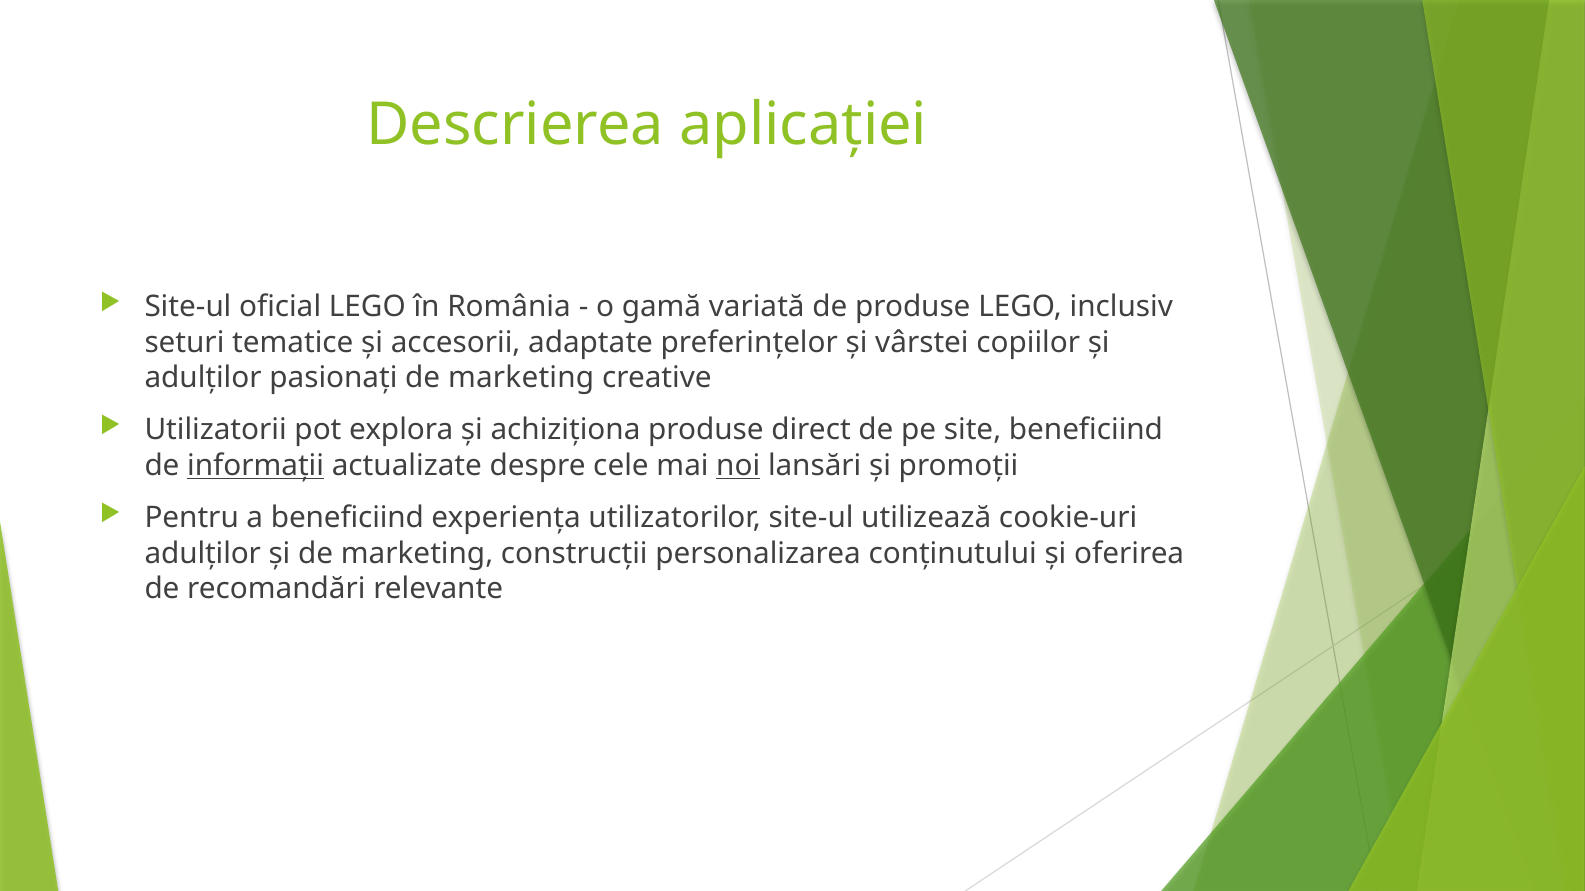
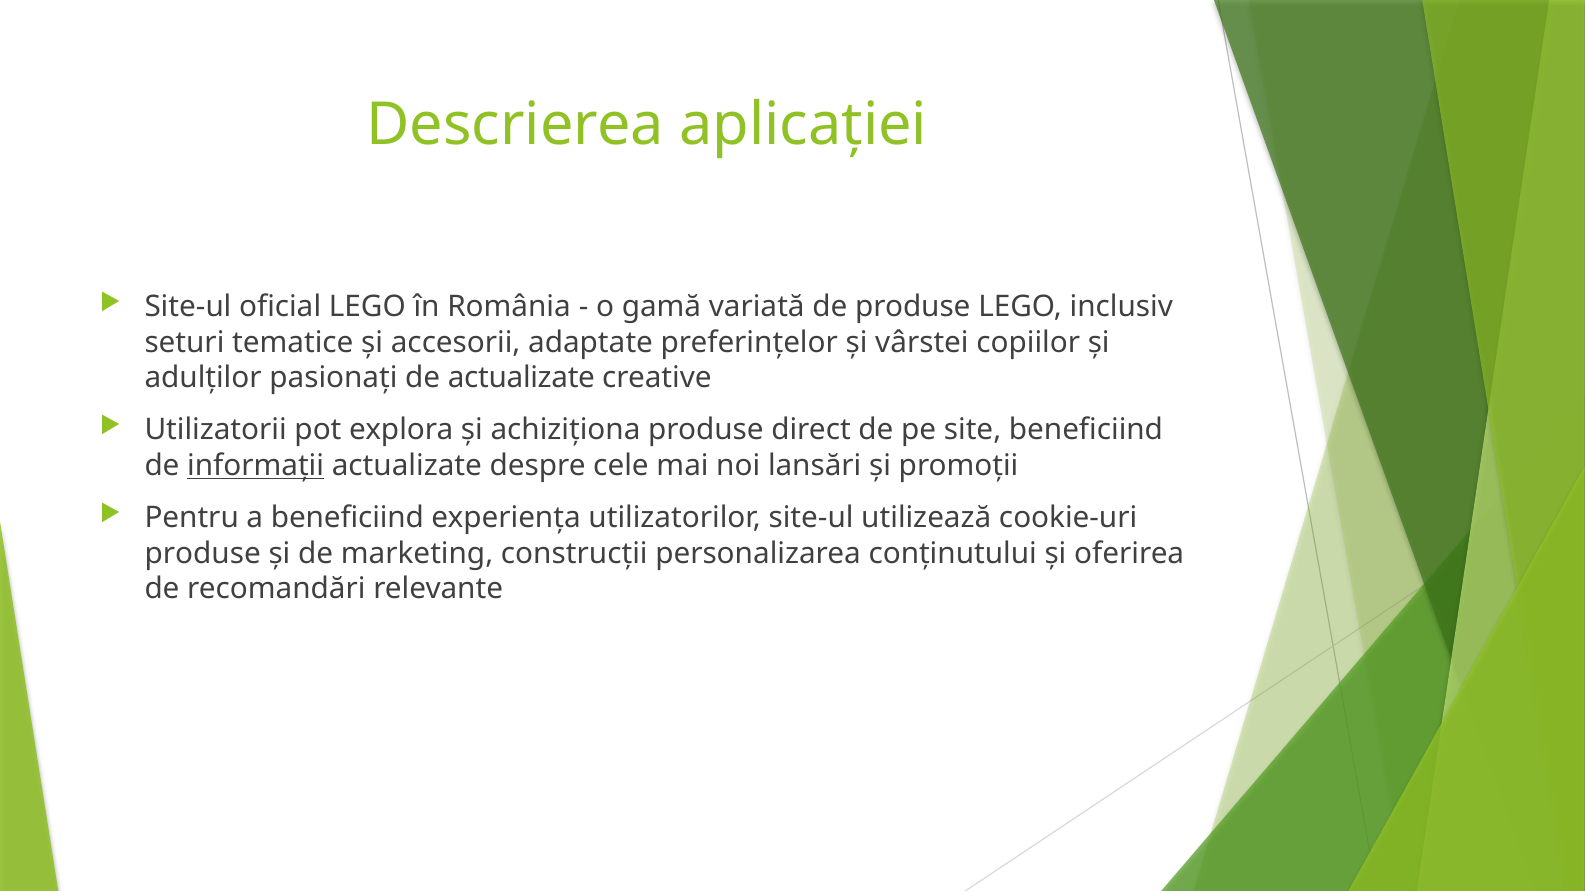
pasionați de marketing: marketing -> actualizate (521, 378)
noi underline: present -> none (738, 466)
adulților: adulților -> produse (203, 554)
